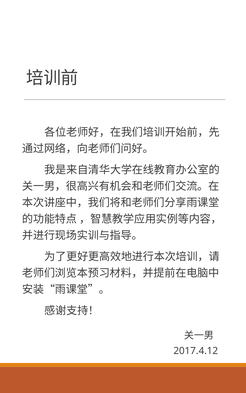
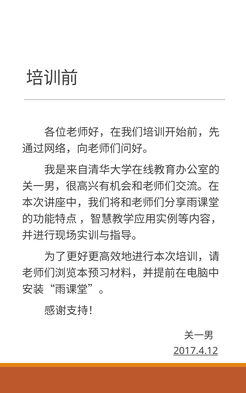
2017.4.12 underline: none -> present (196, 351)
